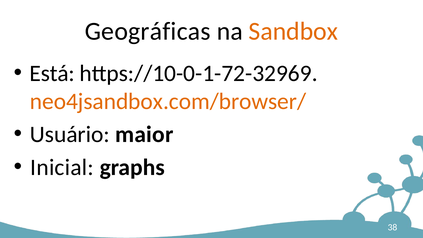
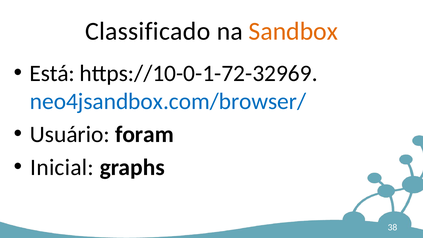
Geográficas: Geográficas -> Classificado (148, 31)
neo4jsandbox.com/browser/ colour: orange -> blue (168, 102)
maior: maior -> foram (144, 134)
